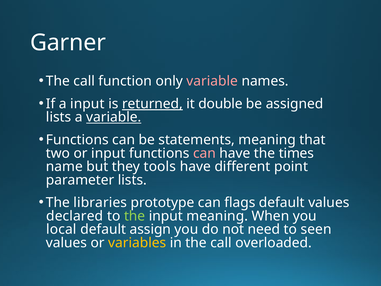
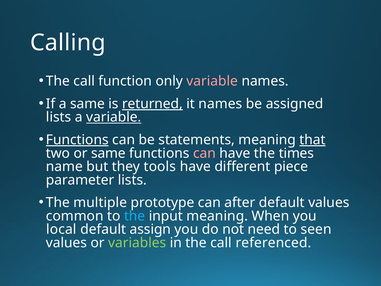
Garner: Garner -> Calling (68, 43)
a input: input -> same (87, 104)
it double: double -> names (220, 104)
Functions underline: none -> present (77, 140)
that underline: none -> present (312, 140)
or input: input -> same (108, 153)
point: point -> piece (291, 166)
libraries: libraries -> multiple (100, 202)
flags: flags -> after (240, 202)
declared: declared -> common (75, 216)
the colour: light green -> light blue (135, 216)
variables colour: yellow -> light green (137, 243)
overloaded: overloaded -> referenced (273, 243)
